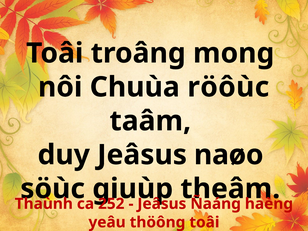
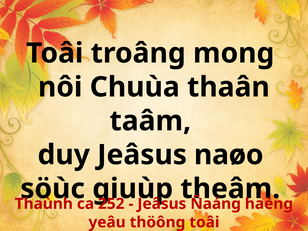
röôùc: röôùc -> thaân (228, 87)
